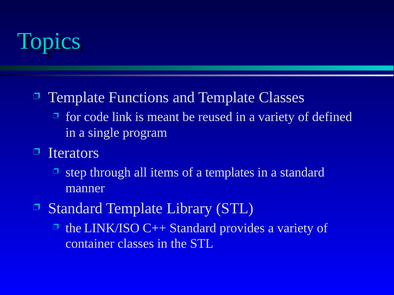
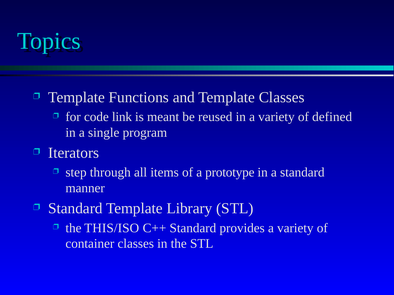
templates: templates -> prototype (230, 173)
LINK/ISO: LINK/ISO -> THIS/ISO (112, 228)
